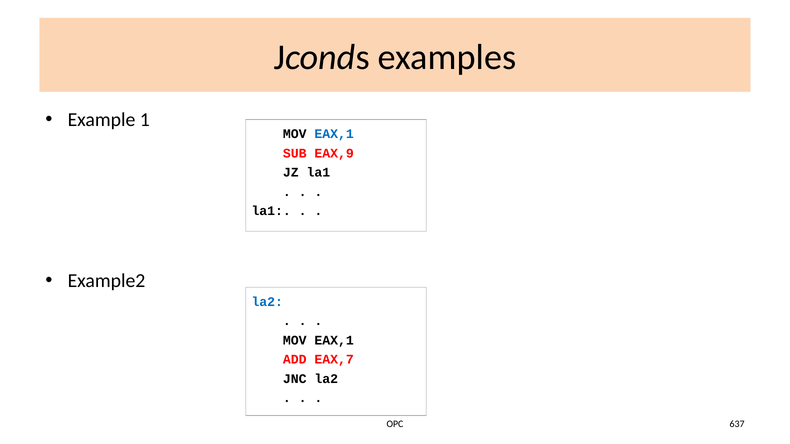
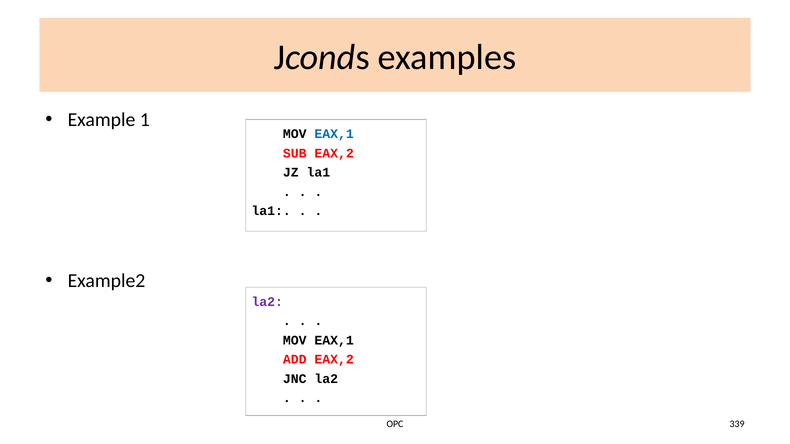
SUB EAX,9: EAX,9 -> EAX,2 (334, 153)
la2 colour: blue -> purple (267, 302)
ADD EAX,7: EAX,7 -> EAX,2 (334, 360)
637: 637 -> 339 (737, 424)
